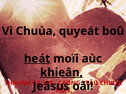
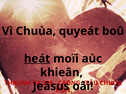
khieân underline: present -> none (61, 73)
